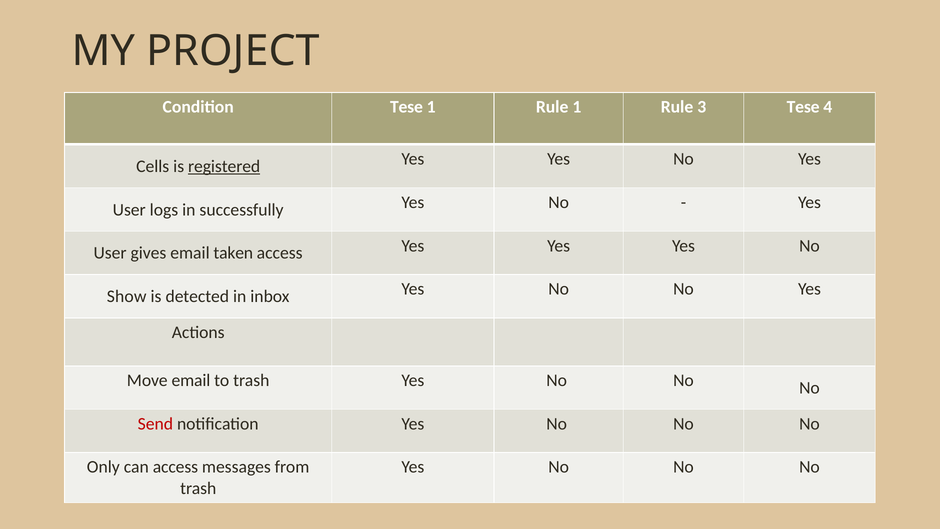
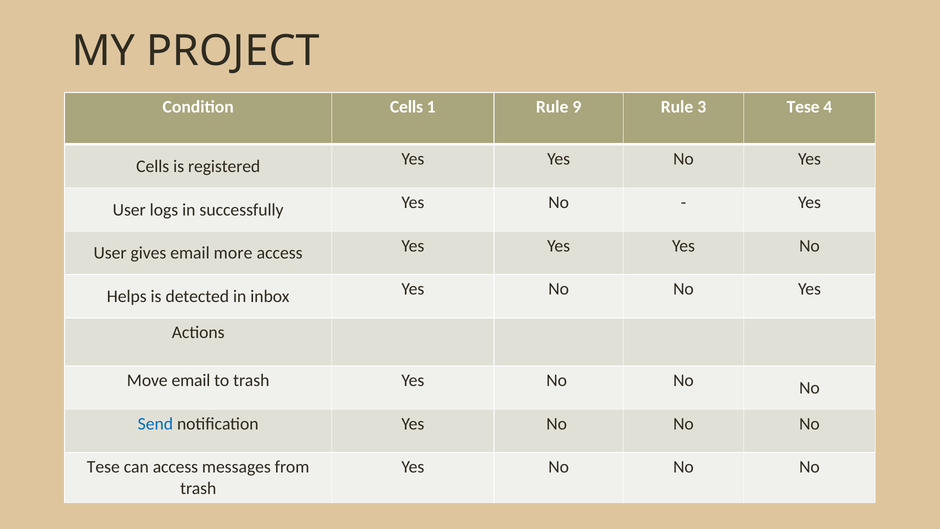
Condition Tese: Tese -> Cells (406, 107)
Rule 1: 1 -> 9 (577, 107)
registered underline: present -> none (224, 166)
taken: taken -> more (233, 253)
Show: Show -> Helps (127, 296)
Send colour: red -> blue (155, 424)
Only: Only -> Tese (103, 467)
